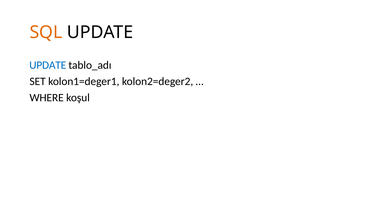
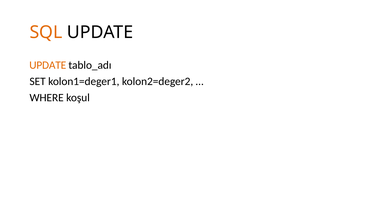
UPDATE colour: blue -> orange (48, 65)
